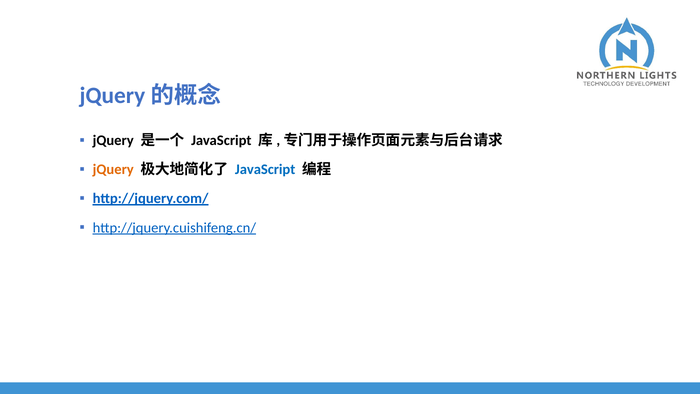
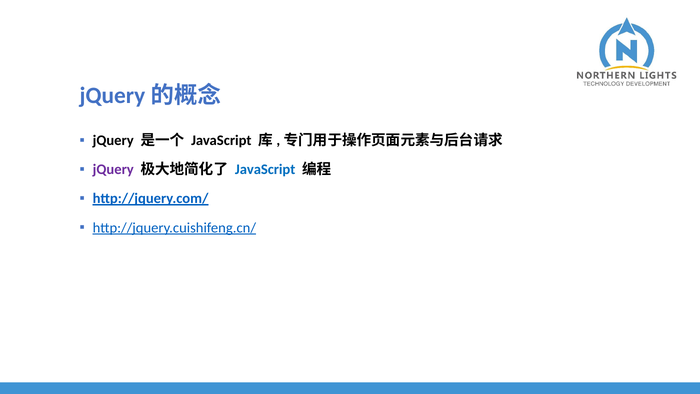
jQuery colour: orange -> purple (113, 169)
